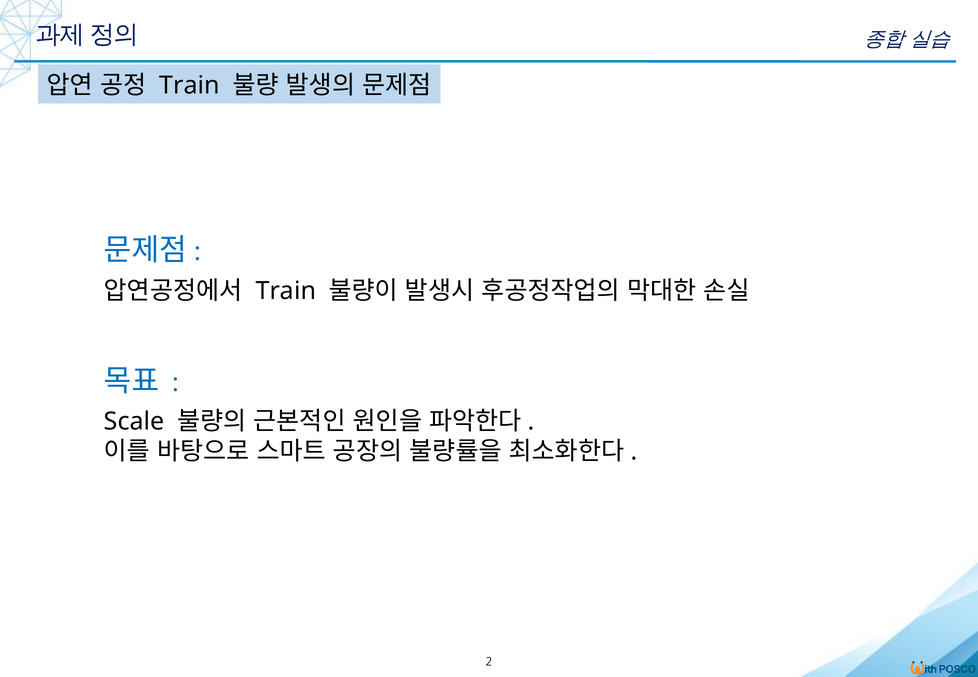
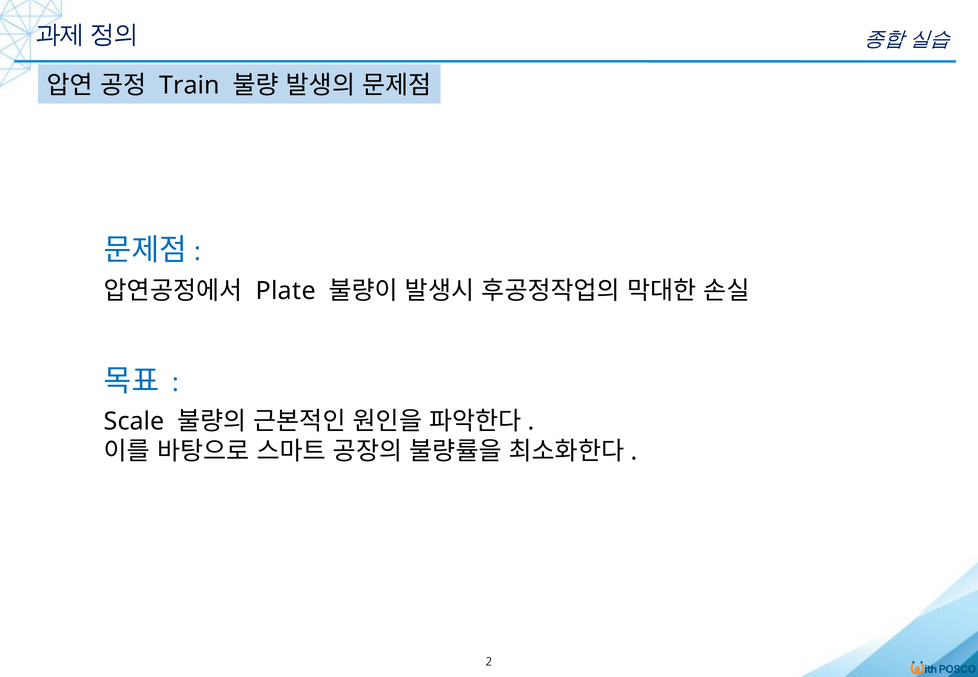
Train: Train -> Plate (286, 291)
